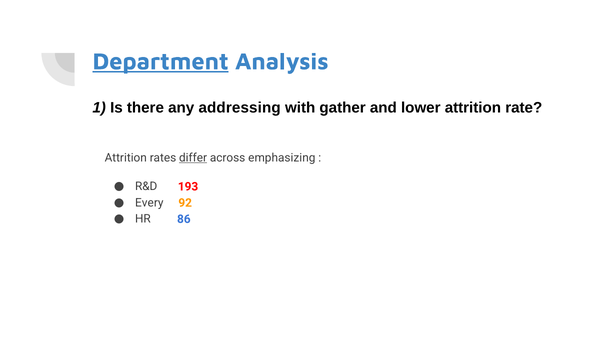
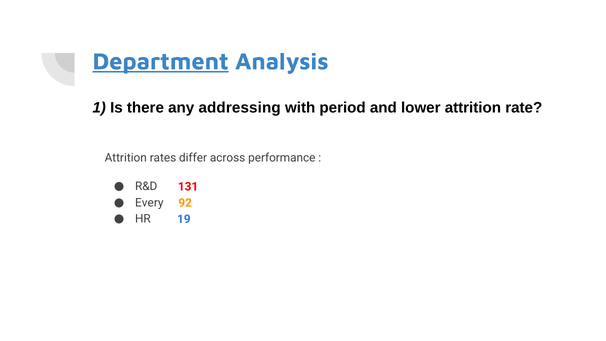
gather: gather -> period (343, 108)
differ underline: present -> none (193, 158)
emphasizing: emphasizing -> performance (282, 158)
193: 193 -> 131 (188, 187)
86: 86 -> 19 (184, 219)
